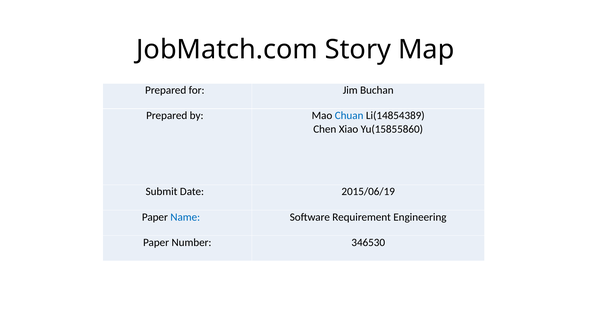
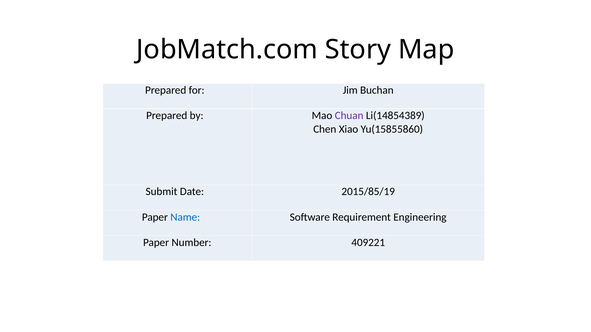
Chuan colour: blue -> purple (349, 116)
2015/06/19: 2015/06/19 -> 2015/85/19 (368, 192)
346530: 346530 -> 409221 (368, 243)
